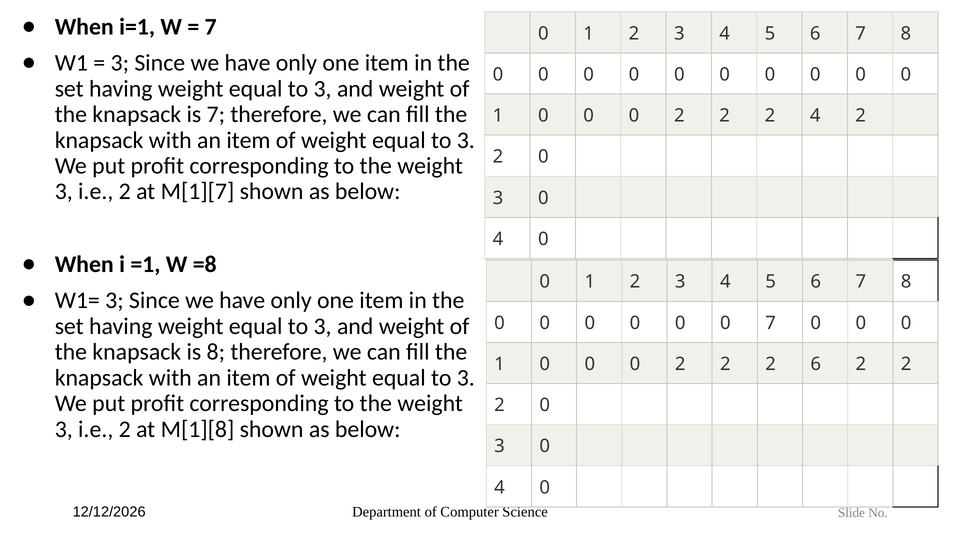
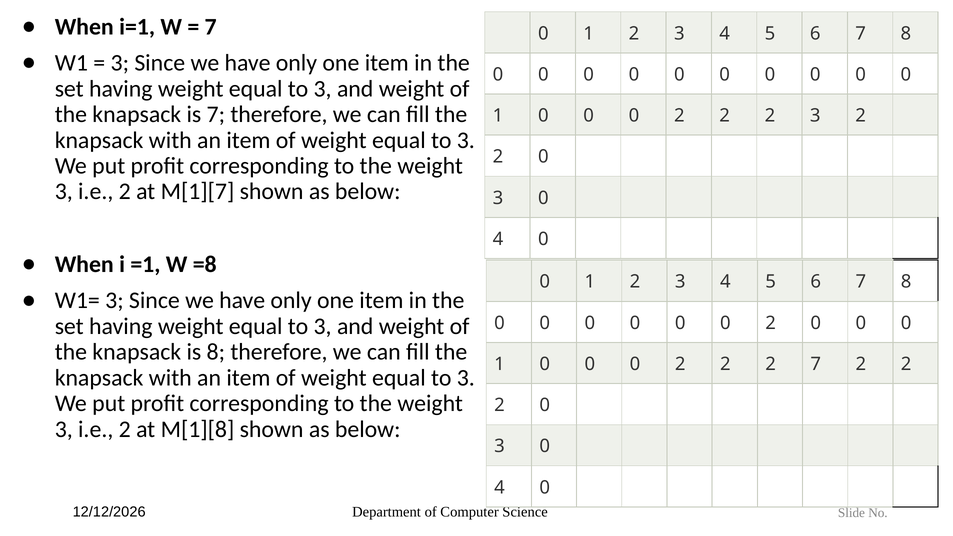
2 2 4: 4 -> 3 (815, 116)
7: 7 -> 2 (771, 323)
2 6: 6 -> 7 (816, 364)
